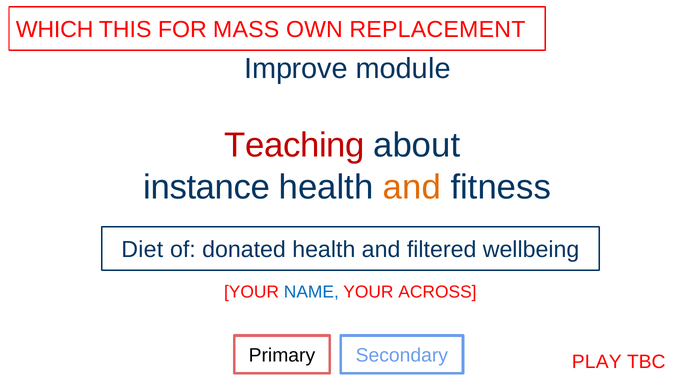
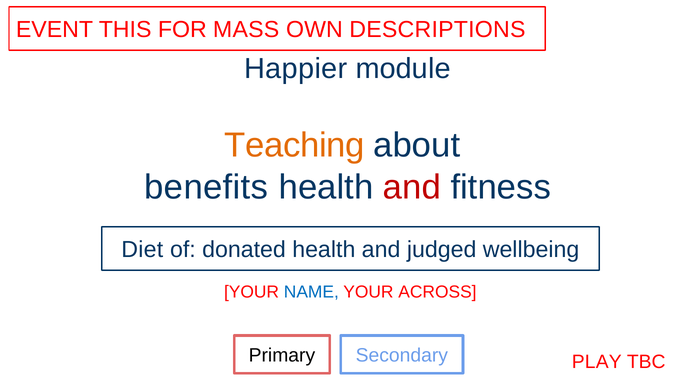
WHICH: WHICH -> EVENT (55, 29)
REPLACEMENT: REPLACEMENT -> DESCRIPTIONS (437, 29)
Improve: Improve -> Happier (296, 69)
Teaching colour: red -> orange (295, 146)
instance: instance -> benefits (206, 187)
and colour: orange -> red (412, 187)
filtered: filtered -> judged (442, 249)
